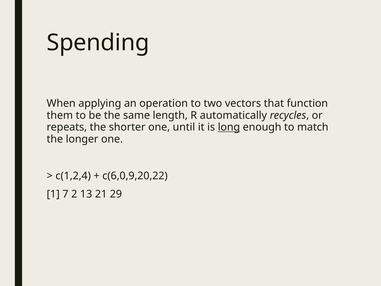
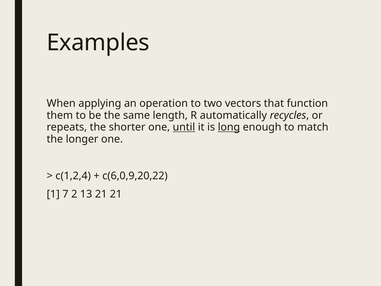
Spending: Spending -> Examples (98, 43)
until underline: none -> present (184, 127)
21 29: 29 -> 21 (116, 194)
